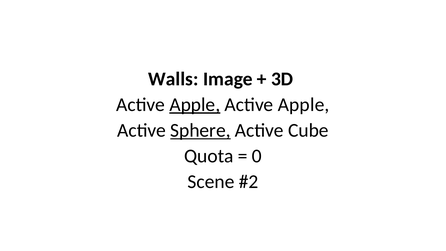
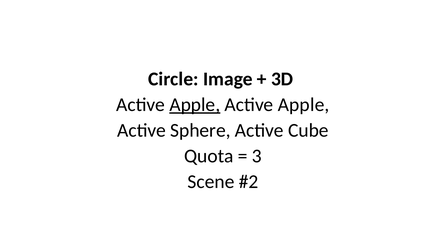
Walls: Walls -> Circle (173, 79)
Sphere underline: present -> none (200, 130)
0: 0 -> 3 (257, 156)
